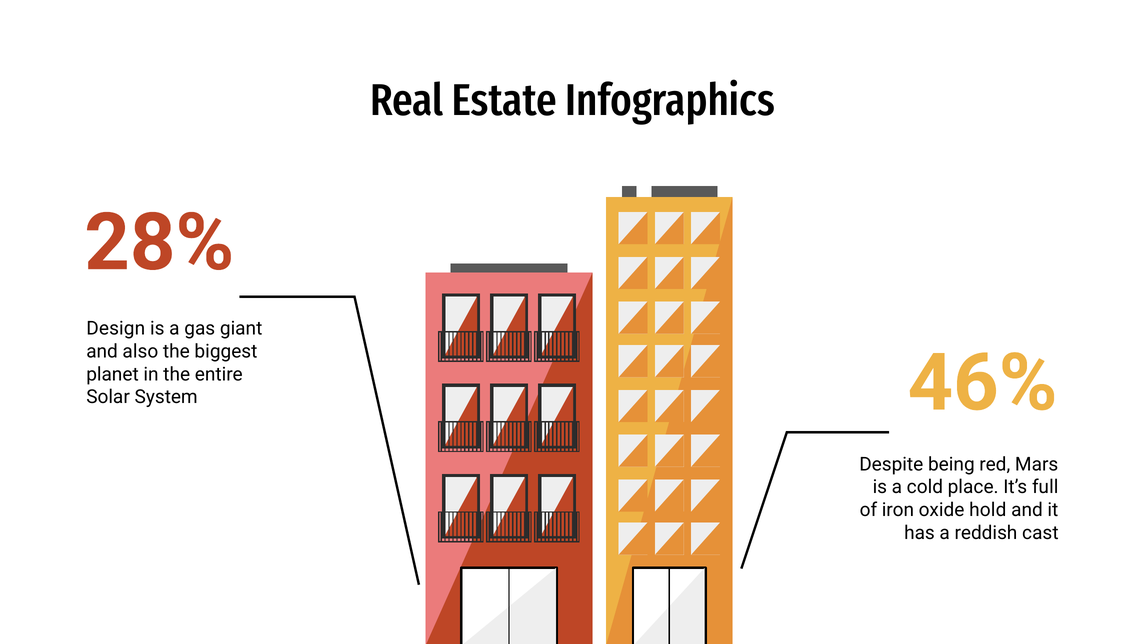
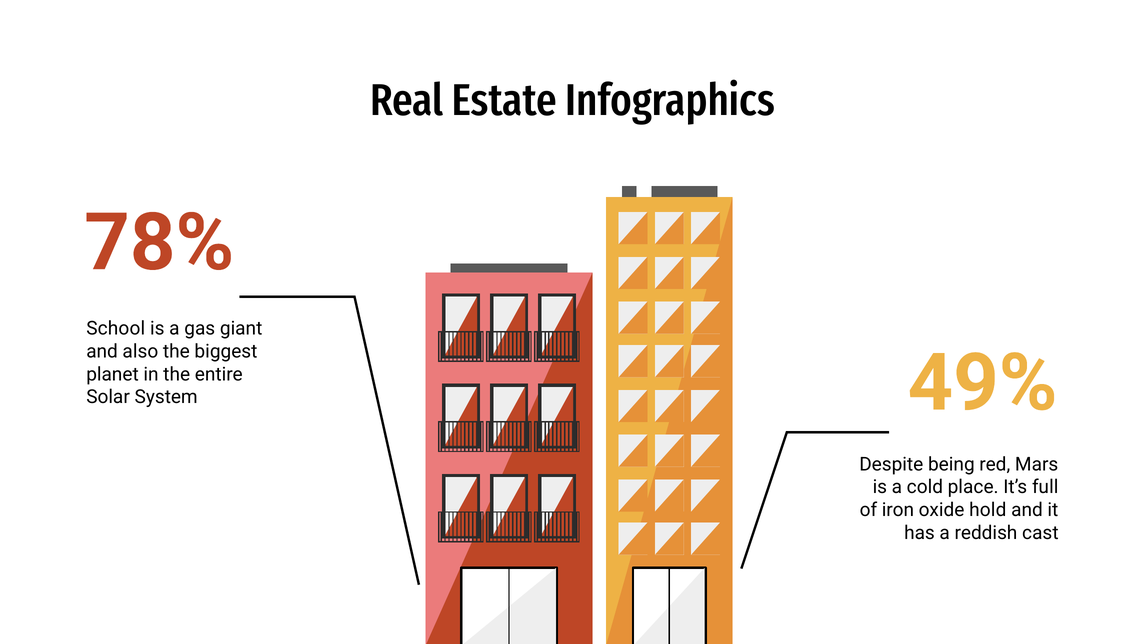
28%: 28% -> 78% (159, 243)
Design: Design -> School (116, 329)
46%: 46% -> 49% (983, 383)
